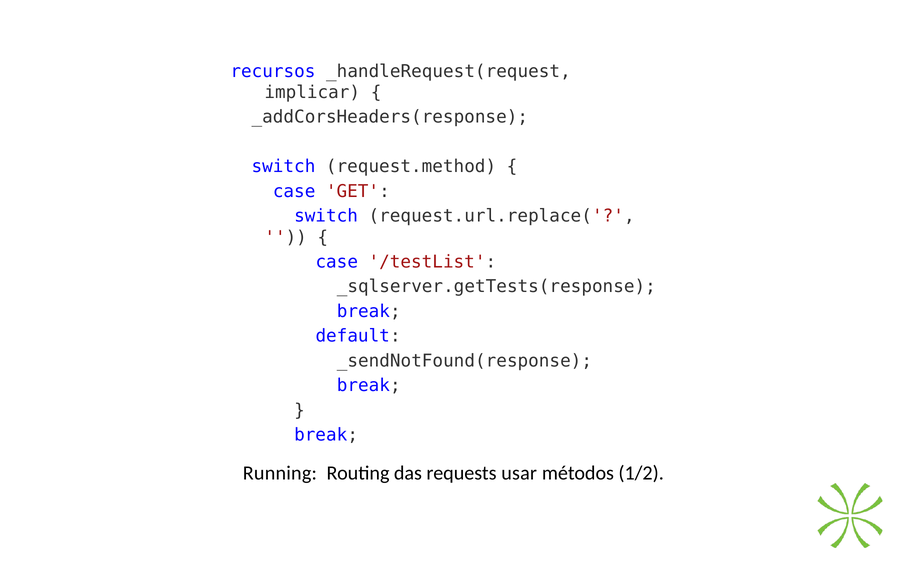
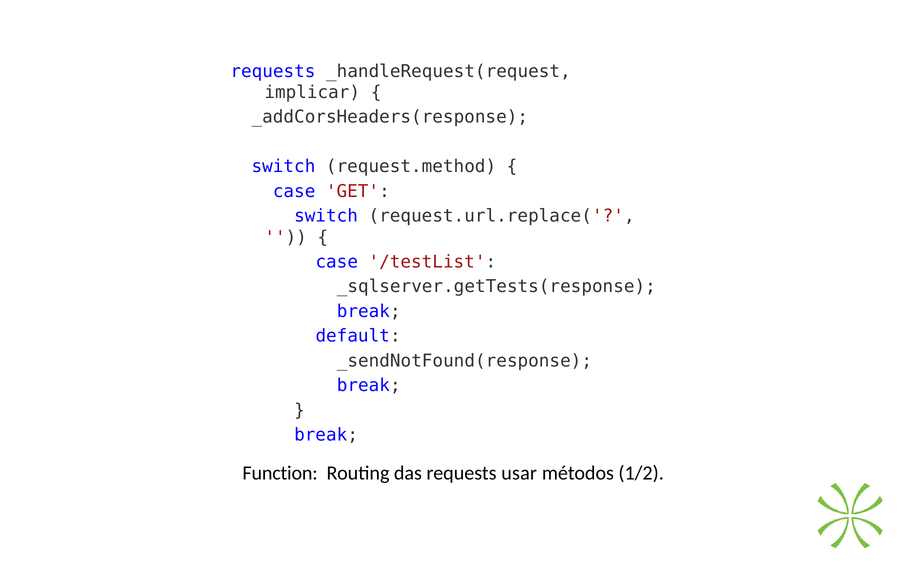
recursos: recursos -> requests (273, 71)
Running: Running -> Function (280, 473)
